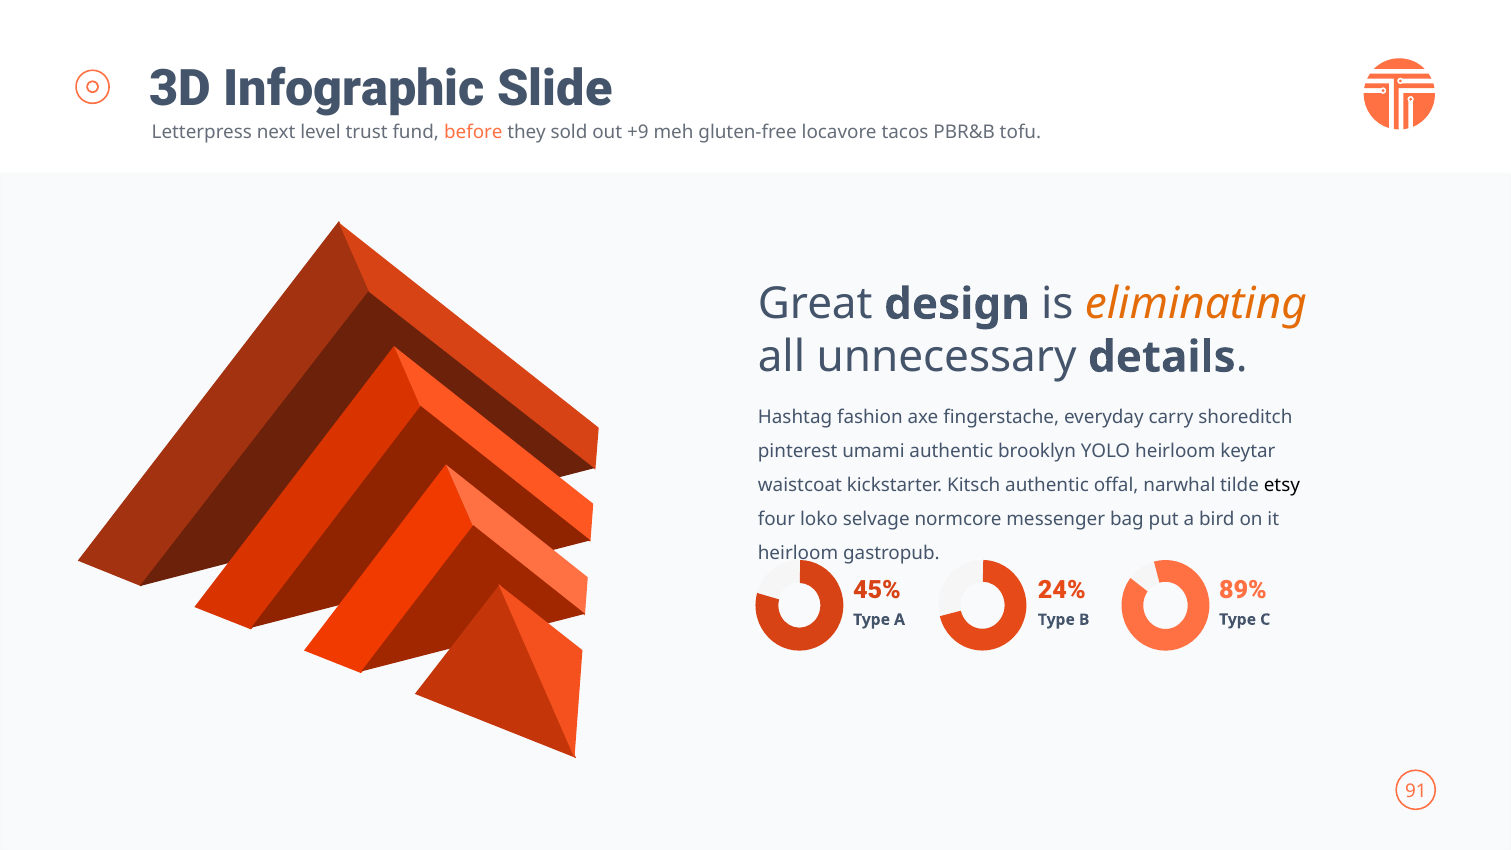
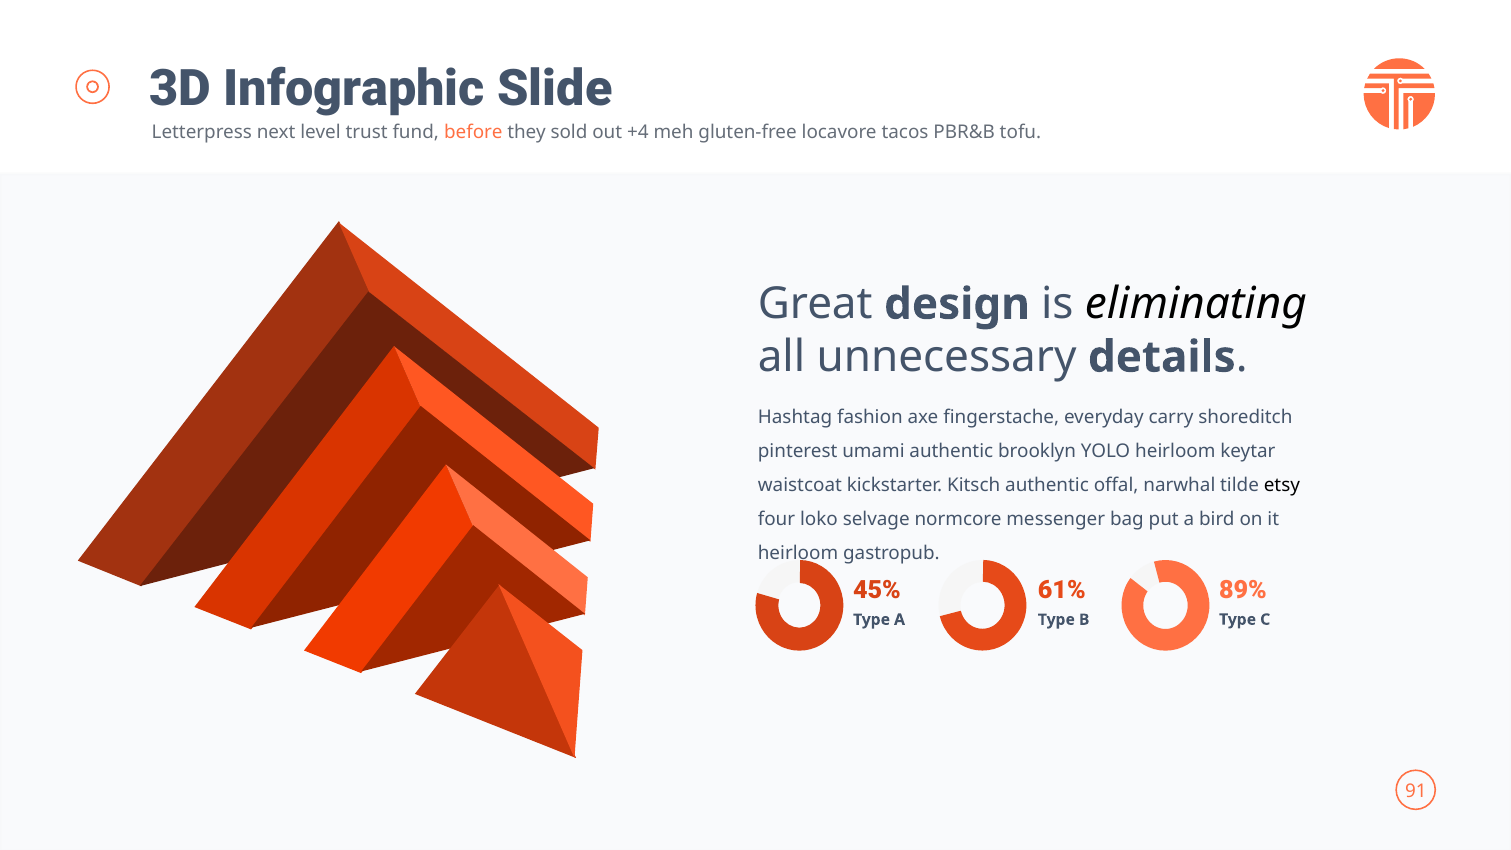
+9: +9 -> +4 (638, 133)
eliminating colour: orange -> black (1196, 304)
24%: 24% -> 61% (1062, 591)
